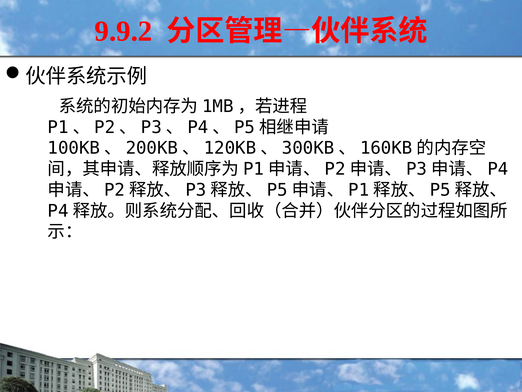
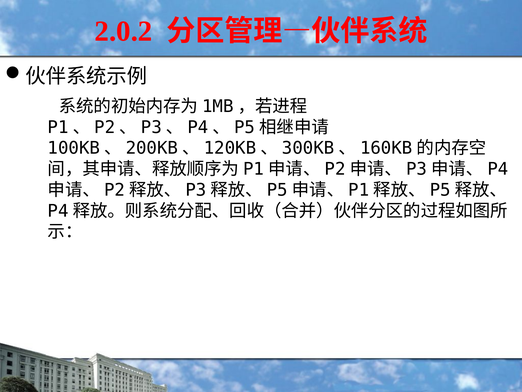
9.9.2: 9.9.2 -> 2.0.2 (123, 31)
